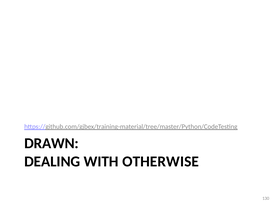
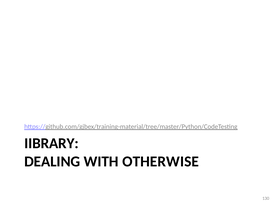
DRAWN: DRAWN -> IIBRARY (51, 143)
